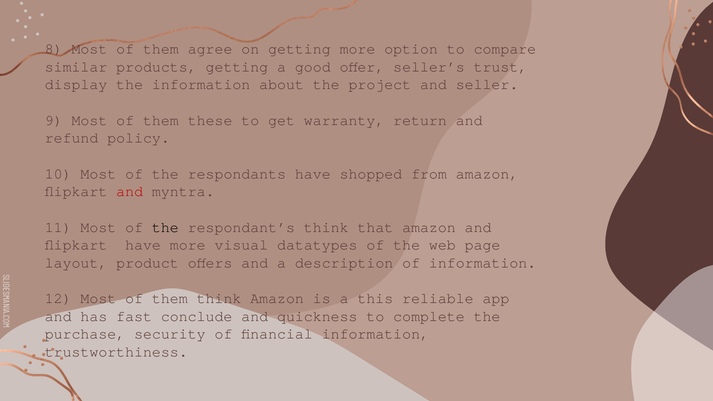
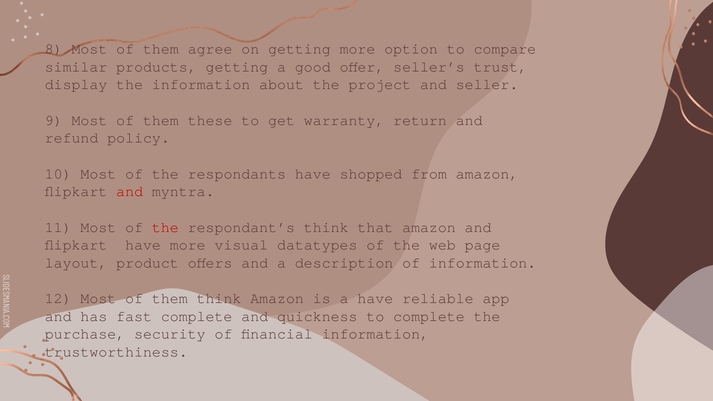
the colour: black -> red (165, 227)
a this: this -> have (375, 298)
fast conclude: conclude -> complete (197, 316)
